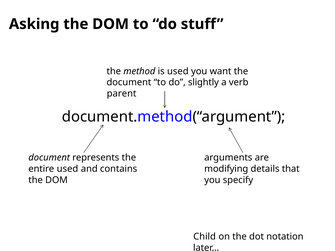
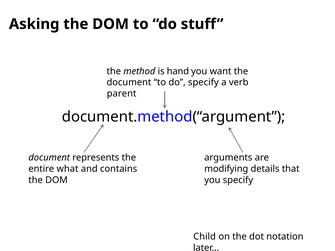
is used: used -> hand (178, 71)
do slightly: slightly -> specify (203, 82)
entire used: used -> what (68, 169)
